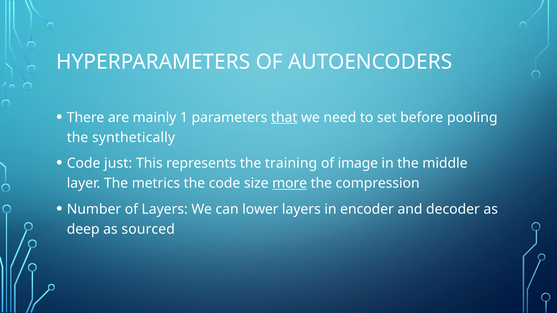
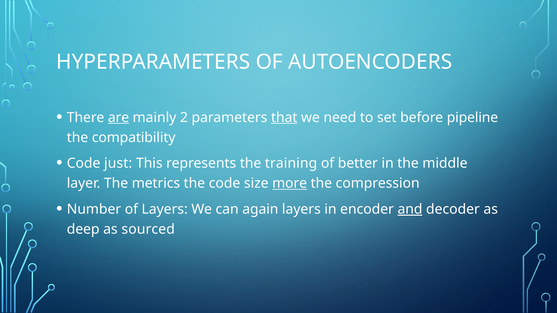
are underline: none -> present (119, 118)
1: 1 -> 2 (184, 118)
pooling: pooling -> pipeline (472, 118)
synthetically: synthetically -> compatibility (134, 138)
image: image -> better (358, 163)
lower: lower -> again (260, 209)
and underline: none -> present (410, 209)
